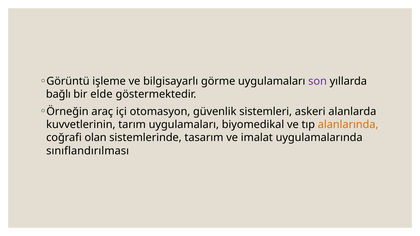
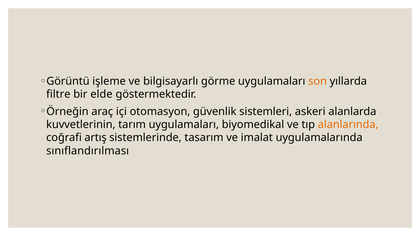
son colour: purple -> orange (318, 81)
bağlı: bağlı -> filtre (58, 94)
olan: olan -> artış (96, 138)
